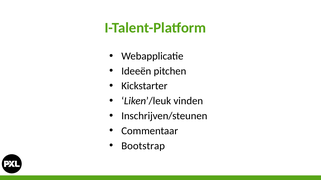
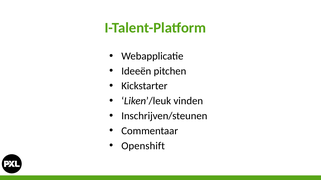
Bootstrap: Bootstrap -> Openshift (143, 146)
